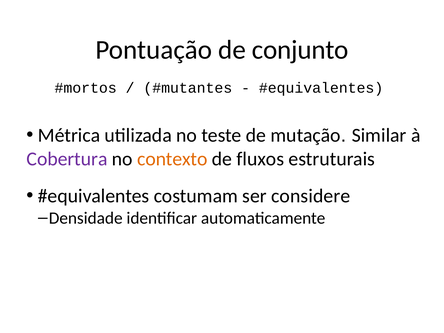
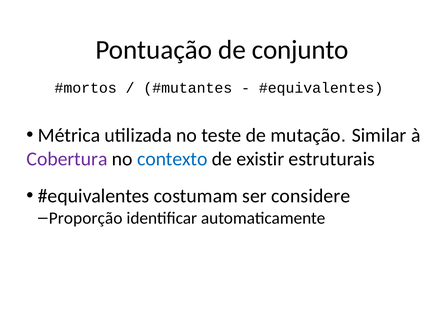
contexto colour: orange -> blue (172, 159)
fluxos: fluxos -> existir (260, 159)
Densidade: Densidade -> Proporção (86, 218)
